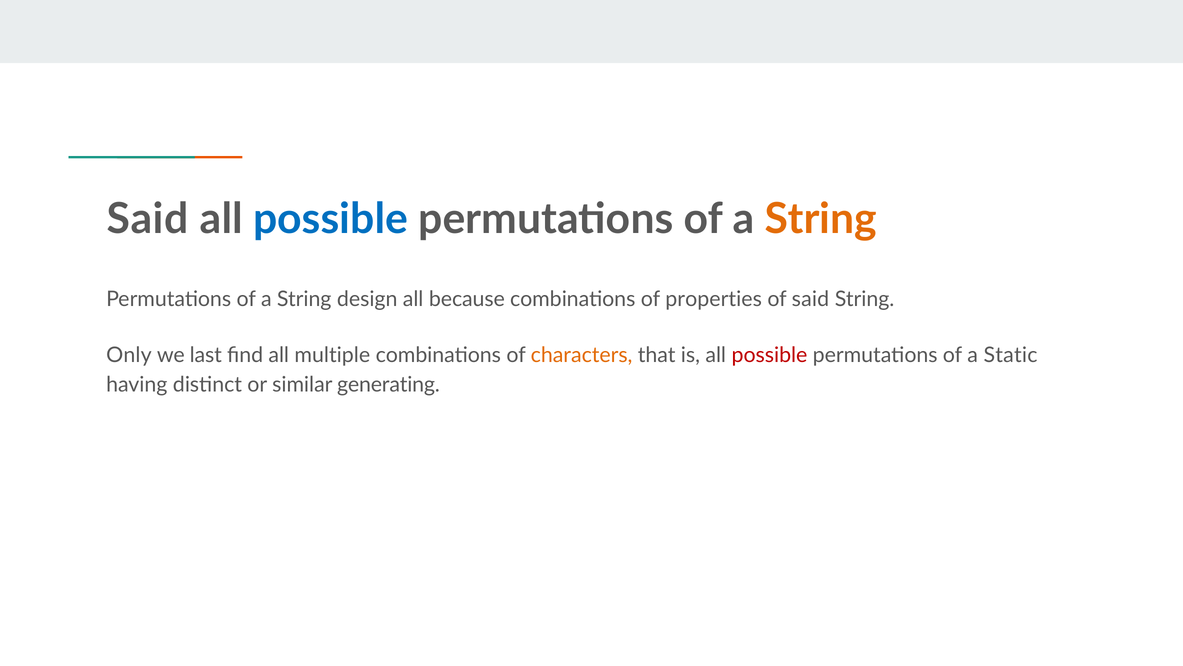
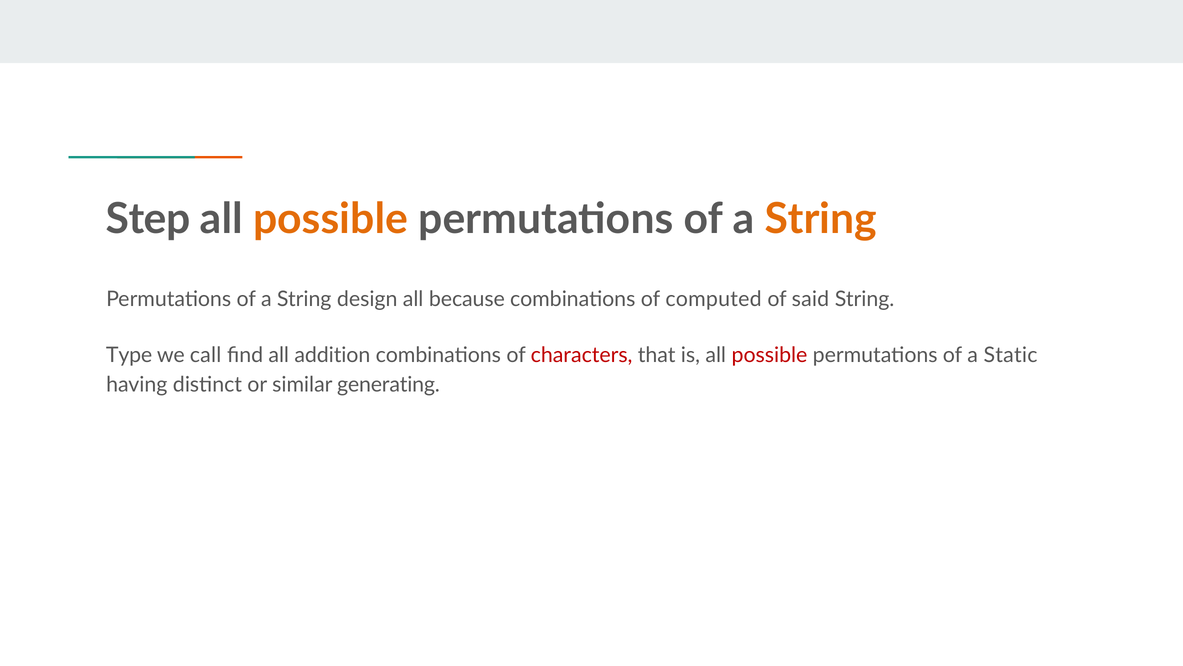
Said: Said -> Step (148, 219)
possible colour: blue -> orange (330, 219)
properties: properties -> computed (714, 299)
Only: Only -> Type (129, 355)
last: last -> call (206, 355)
multiple: multiple -> addition (332, 355)
characters colour: orange -> red (582, 355)
